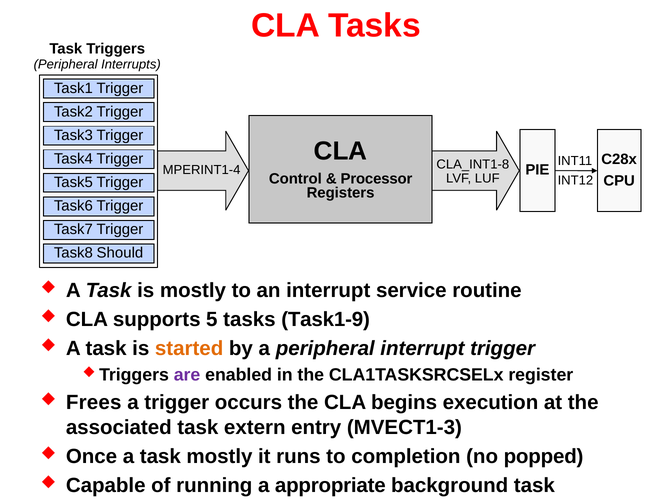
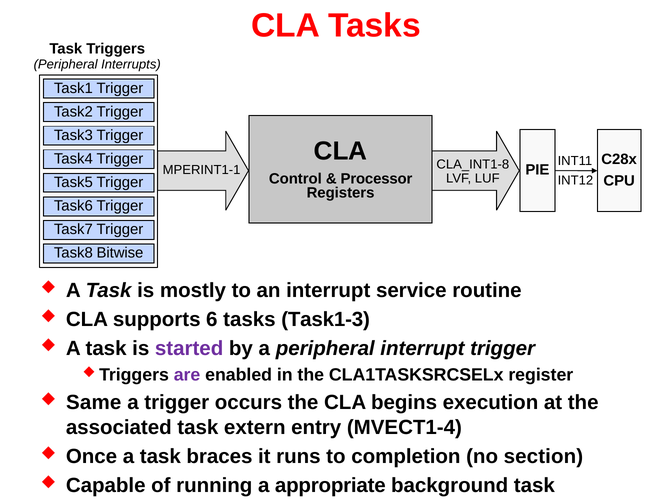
MPERINT1-4: MPERINT1-4 -> MPERINT1-1 (202, 170)
Should: Should -> Bitwise (120, 253)
5: 5 -> 6 (212, 319)
Task1-9: Task1-9 -> Task1-3 (326, 319)
started colour: orange -> purple (189, 349)
Frees: Frees -> Same (94, 403)
MVECT1-3: MVECT1-3 -> MVECT1-4 (404, 427)
task mostly: mostly -> braces (219, 456)
popped: popped -> section (543, 456)
